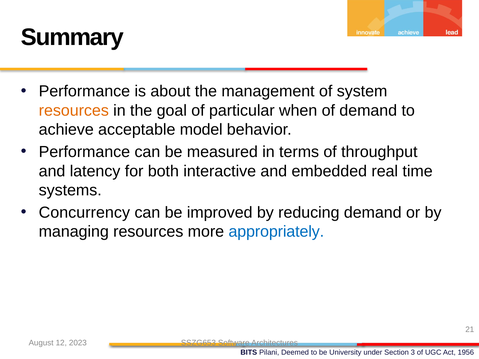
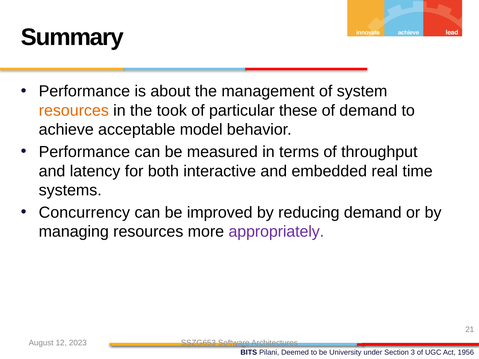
goal: goal -> took (172, 111)
when: when -> these (298, 111)
appropriately colour: blue -> purple (276, 232)
